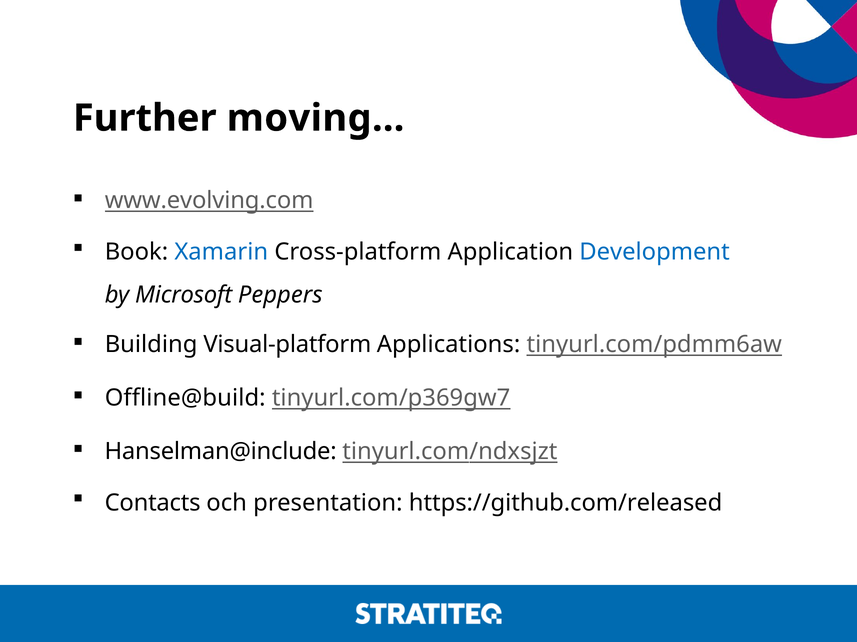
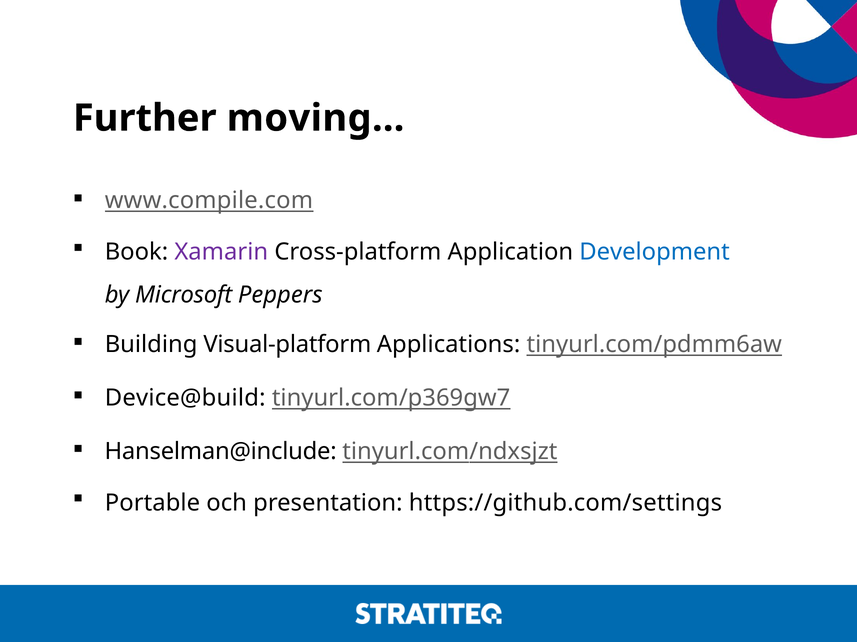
www.evolving.com: www.evolving.com -> www.compile.com (209, 201)
Xamarin colour: blue -> purple (221, 252)
Offline@build: Offline@build -> Device@build (185, 398)
Contacts: Contacts -> Portable (152, 504)
https://github.com/released: https://github.com/released -> https://github.com/settings (565, 504)
